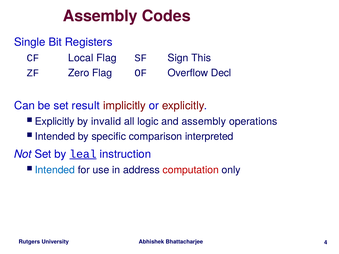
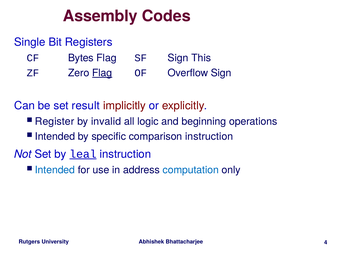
Local: Local -> Bytes (81, 58)
Flag underline: none -> present (102, 73)
Overflow Decl: Decl -> Sign (221, 73)
Explicitly: Explicitly -> Register (55, 122)
and assembly: assembly -> beginning (204, 122)
comparison interpreted: interpreted -> instruction (209, 137)
computation colour: red -> blue (191, 170)
